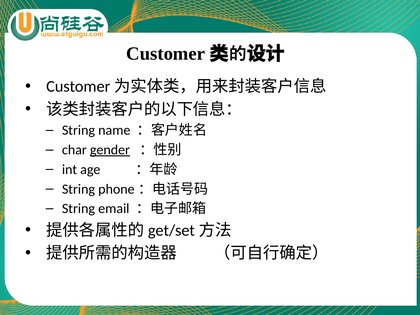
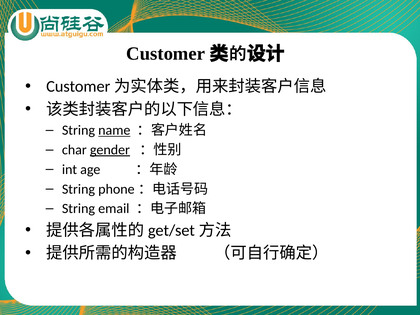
name underline: none -> present (114, 130)
